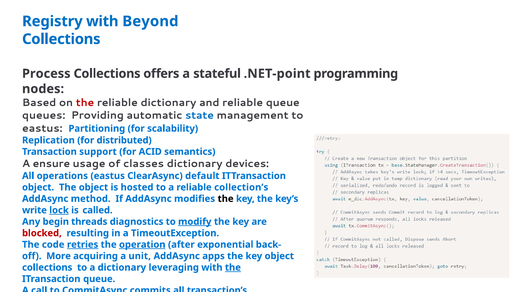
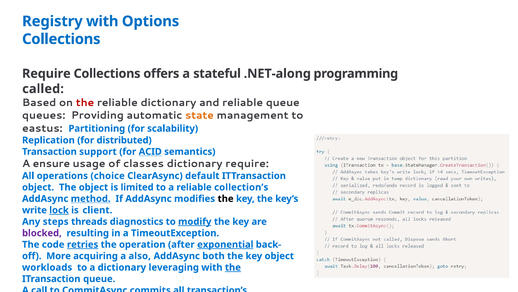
Beyond: Beyond -> Options (151, 21)
Process: Process -> Require (46, 74)
.NET-point: .NET-point -> .NET-along (277, 74)
nodes: nodes -> called (43, 89)
state colour: blue -> orange (200, 115)
ACID underline: none -> present (150, 151)
dictionary devices: devices -> require (247, 164)
operations eastus: eastus -> choice (108, 176)
hosted: hosted -> limited (137, 187)
method underline: none -> present (91, 198)
called: called -> client (97, 210)
begin: begin -> steps (56, 221)
blocked colour: red -> purple (42, 233)
operation underline: present -> none (142, 244)
exponential underline: none -> present (225, 244)
unit: unit -> also (140, 256)
apps: apps -> both (214, 256)
collections: collections -> workloads (47, 267)
